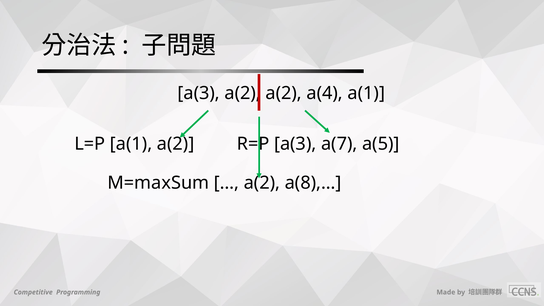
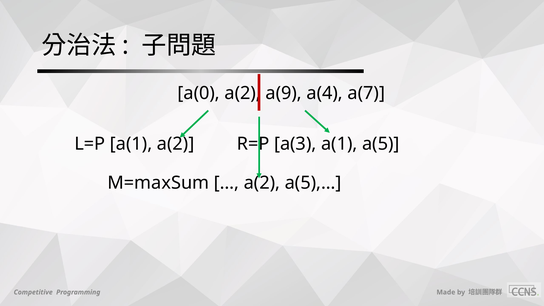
a(3: a(3 -> a(0 (199, 93)
a(2: a(2 -> a(9 (284, 93)
a(4 a(1: a(1 -> a(7 (366, 93)
a(3 a(7: a(7 -> a(1 (339, 144)
a(8),…: a(8),… -> a(5),… (313, 183)
